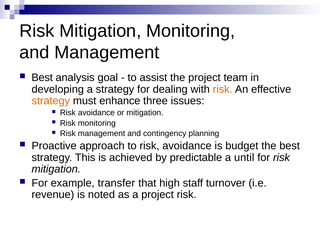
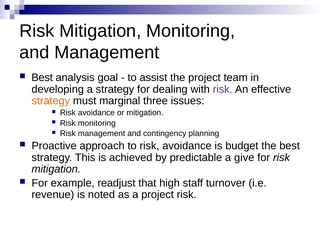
risk colour: orange -> purple (223, 89)
enhance: enhance -> marginal (120, 101)
until: until -> give (244, 157)
transfer: transfer -> readjust (116, 183)
